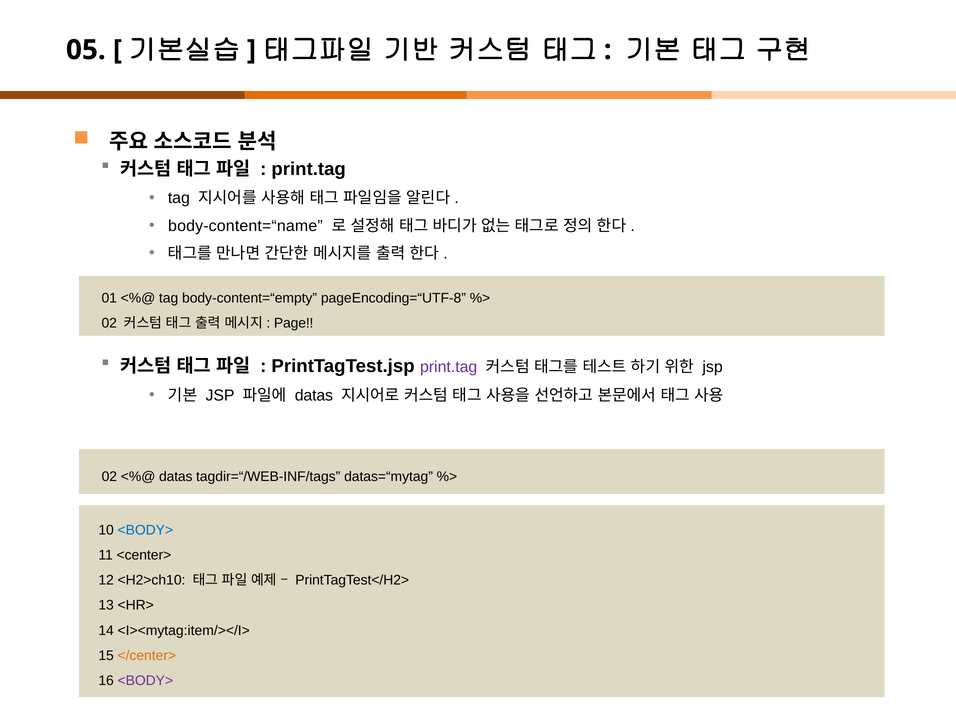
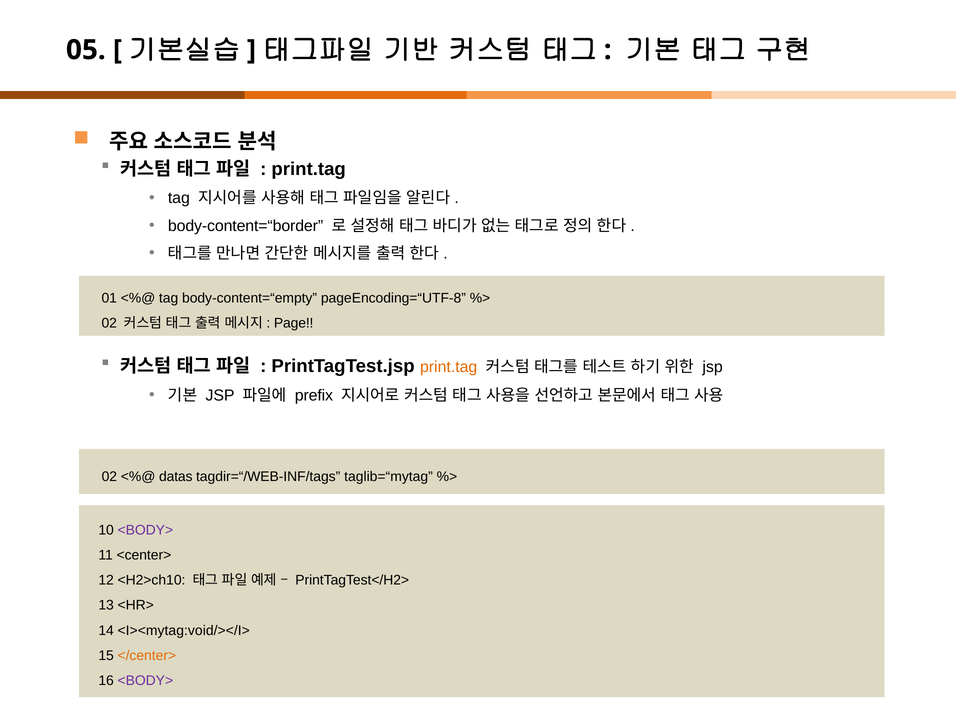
body-content=“name: body-content=“name -> body-content=“border (246, 226)
print.tag colour: purple -> orange (449, 367)
datas: datas -> prefix (314, 395)
datas=“mytag: datas=“mytag -> taglib=“mytag (389, 476)
<BODY> colour: blue -> purple (145, 530)
<I><mytag:item/></I>: <I><mytag:item/></I> -> <I><mytag:void/></I> (184, 630)
